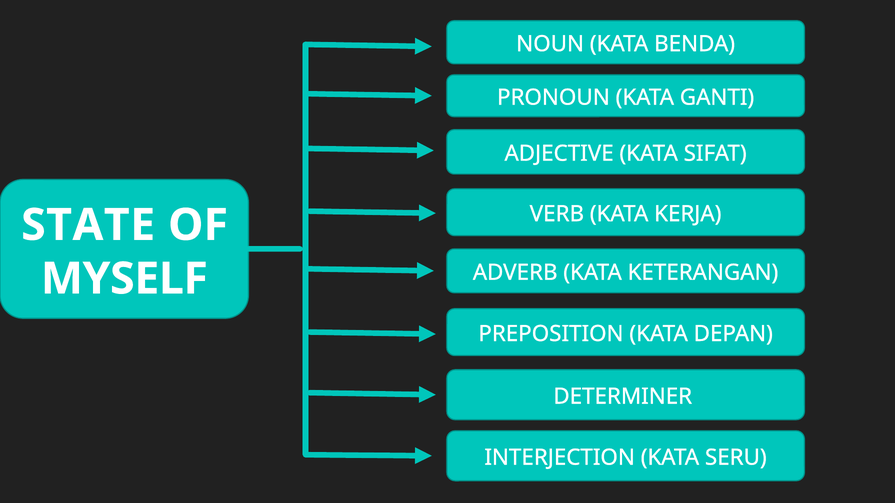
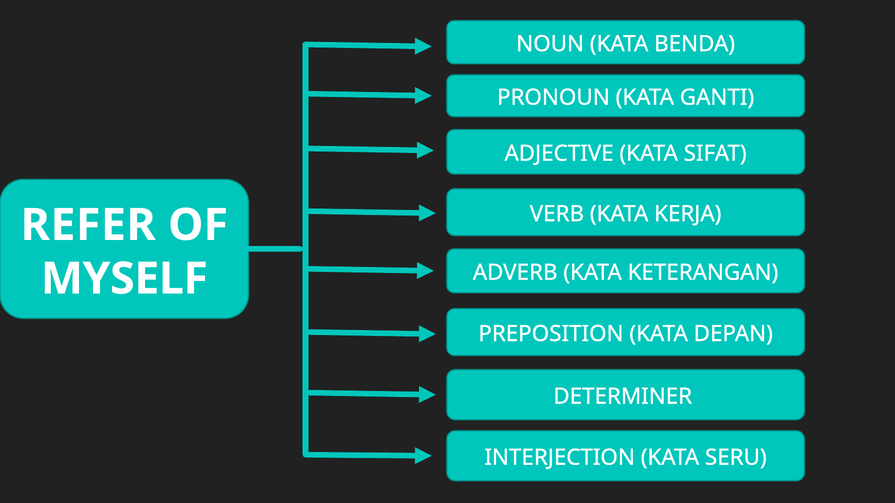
STATE: STATE -> REFER (88, 225)
